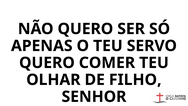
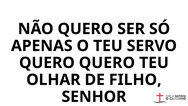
QUERO COMER: COMER -> QUERO (107, 63)
